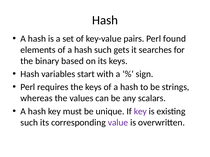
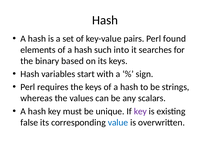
gets: gets -> into (121, 50)
such: such -> false (29, 123)
value colour: purple -> blue (118, 123)
